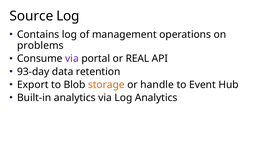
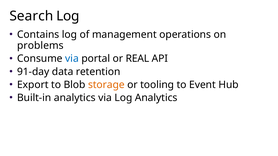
Source: Source -> Search (31, 16)
via colour: purple -> blue (72, 59)
93-day: 93-day -> 91-day (33, 72)
handle: handle -> tooling (157, 85)
